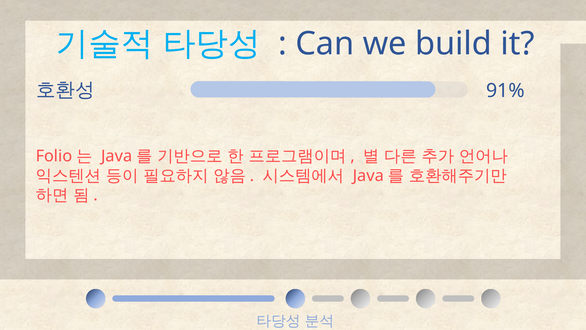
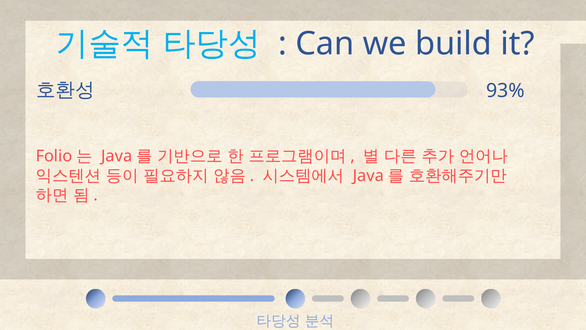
91%: 91% -> 93% (505, 90)
